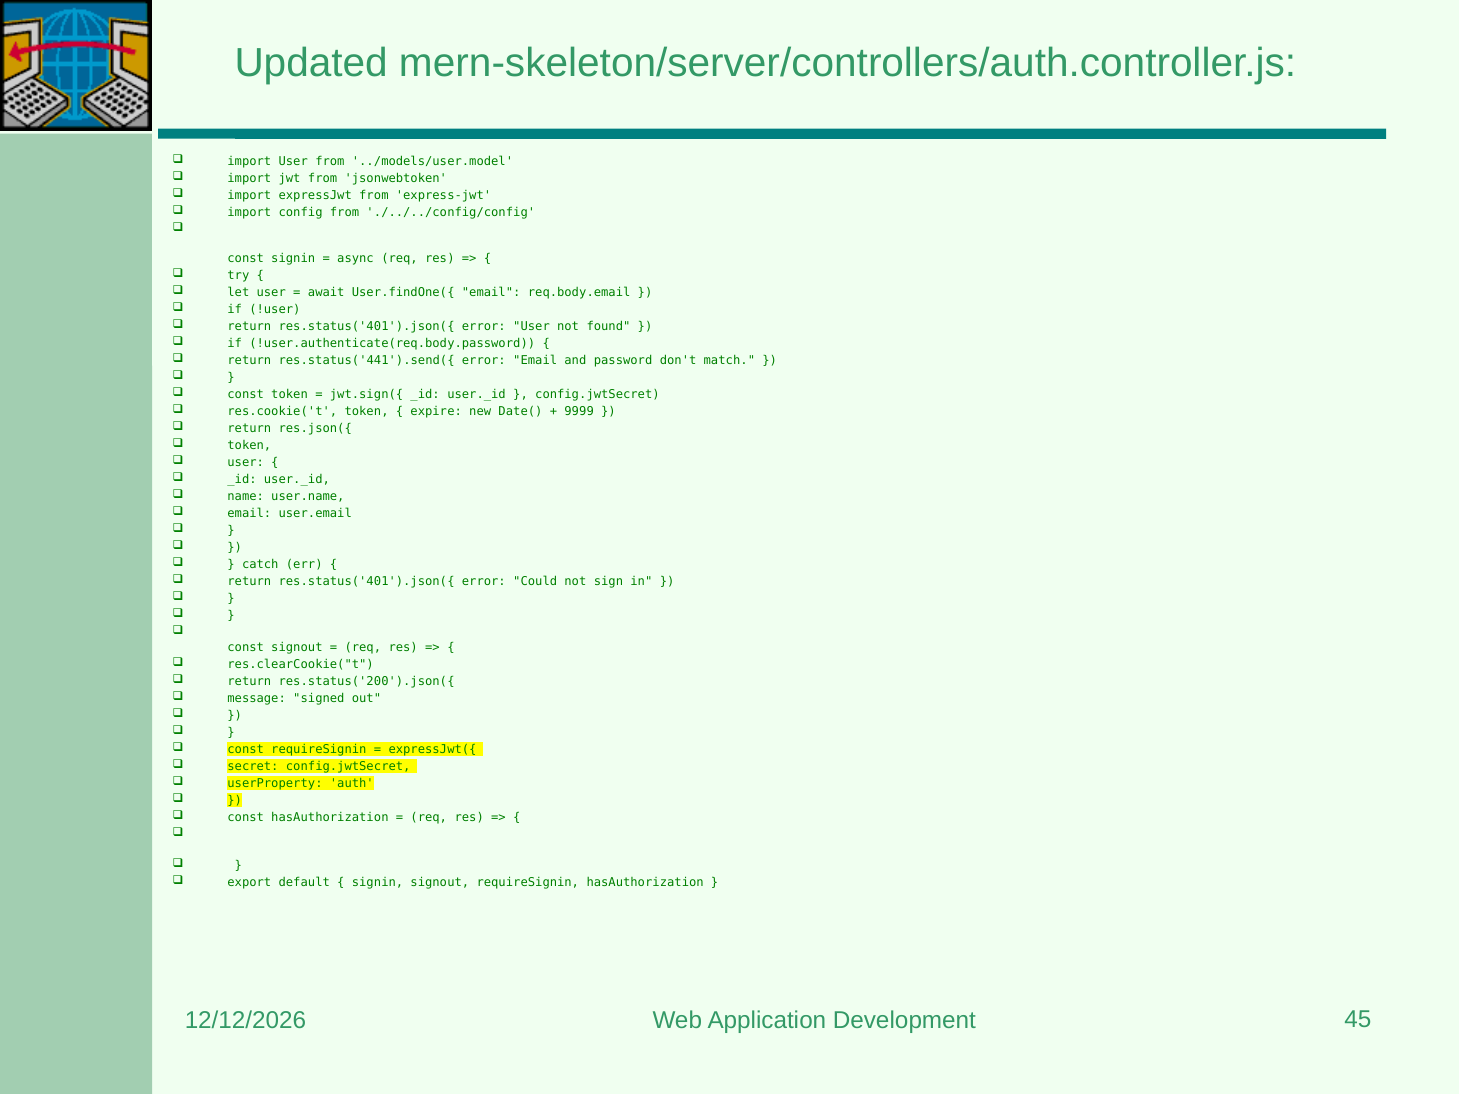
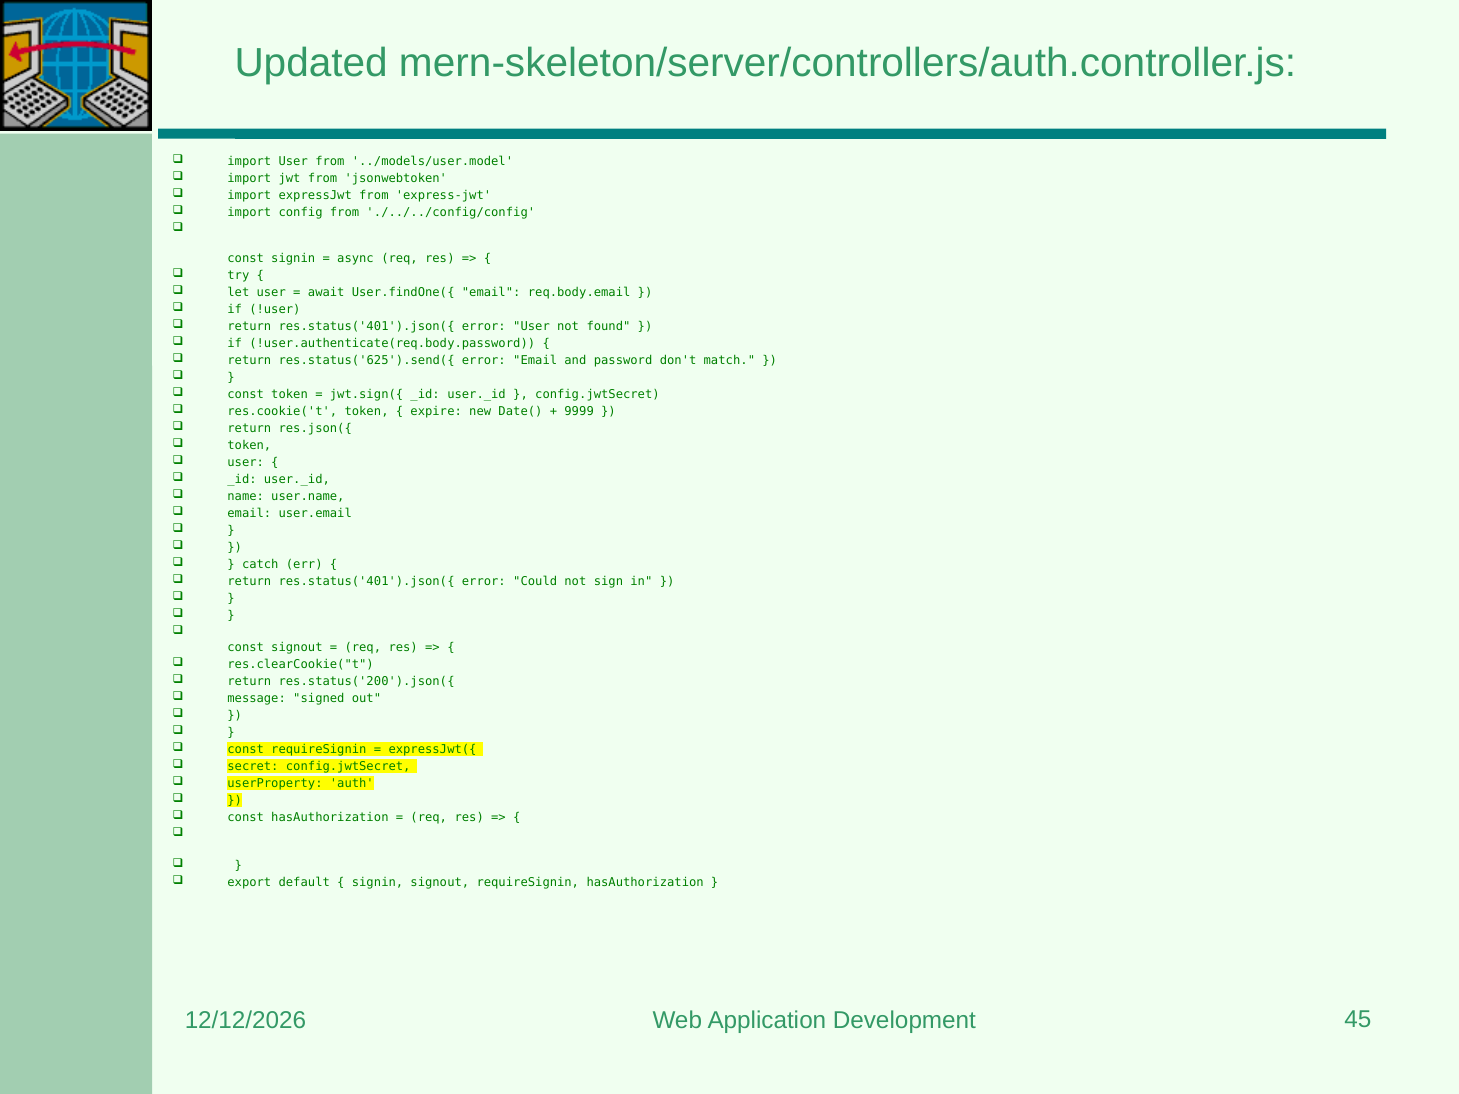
res.status('441').send({: res.status('441').send({ -> res.status('625').send({ (367, 361)
